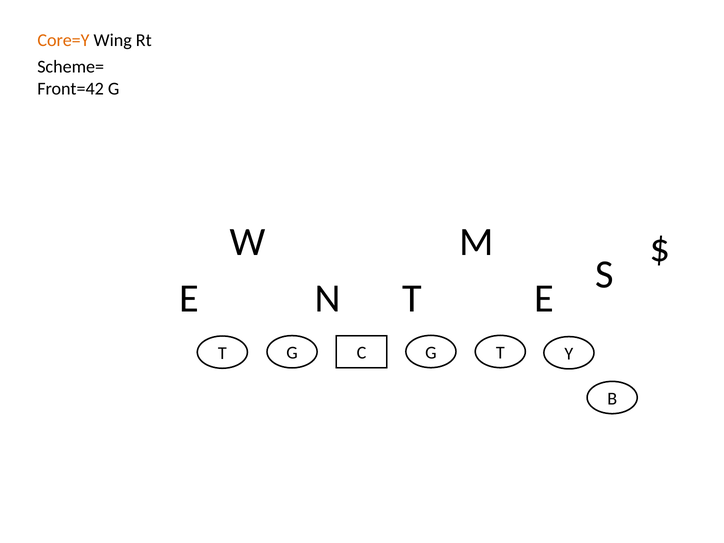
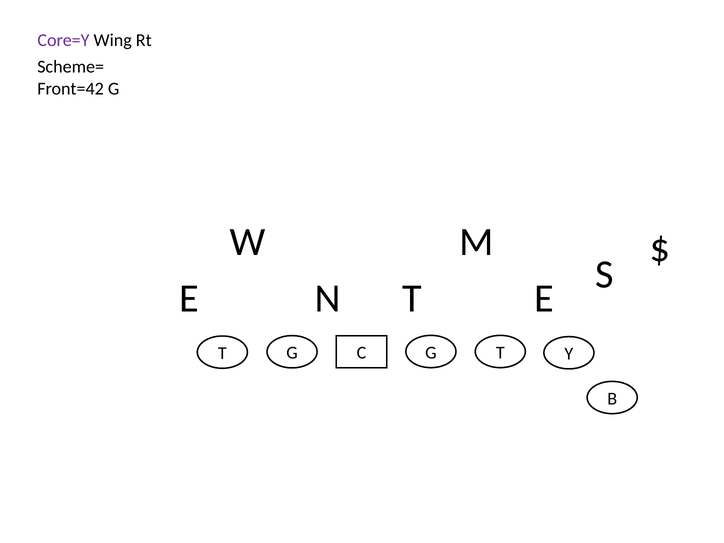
Core=Y colour: orange -> purple (63, 40)
